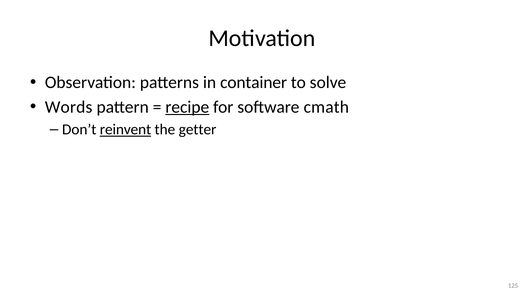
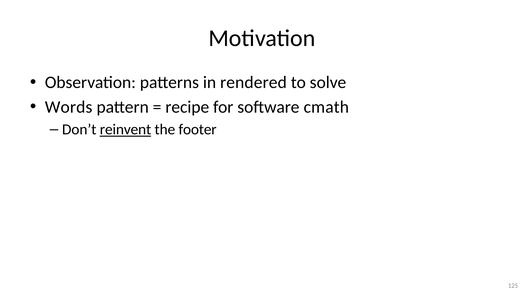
container: container -> rendered (253, 82)
recipe underline: present -> none (187, 107)
getter: getter -> footer (198, 129)
